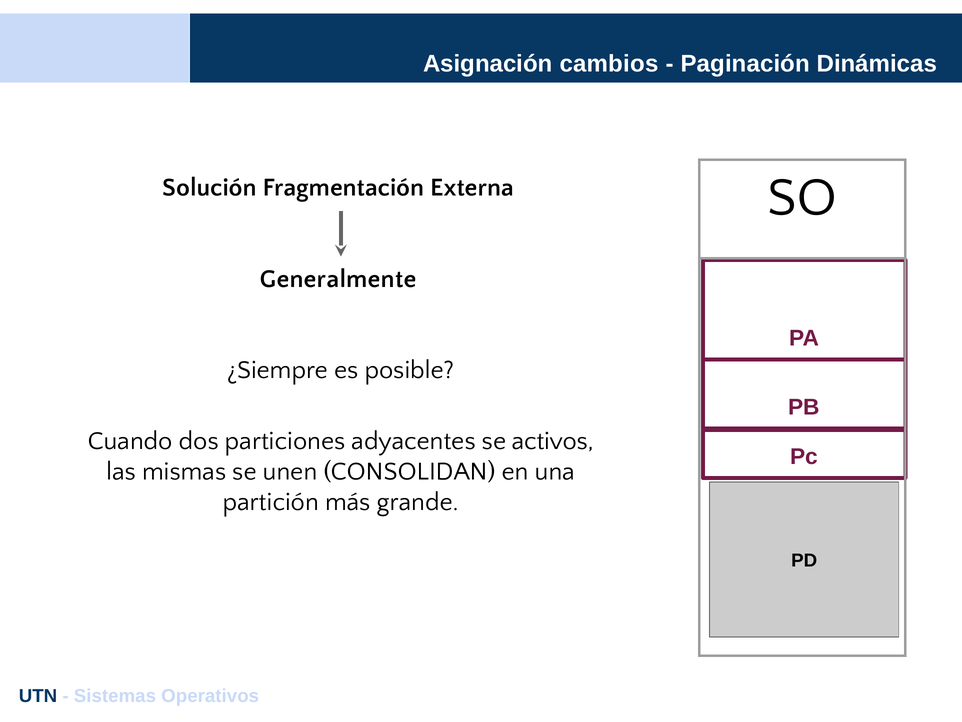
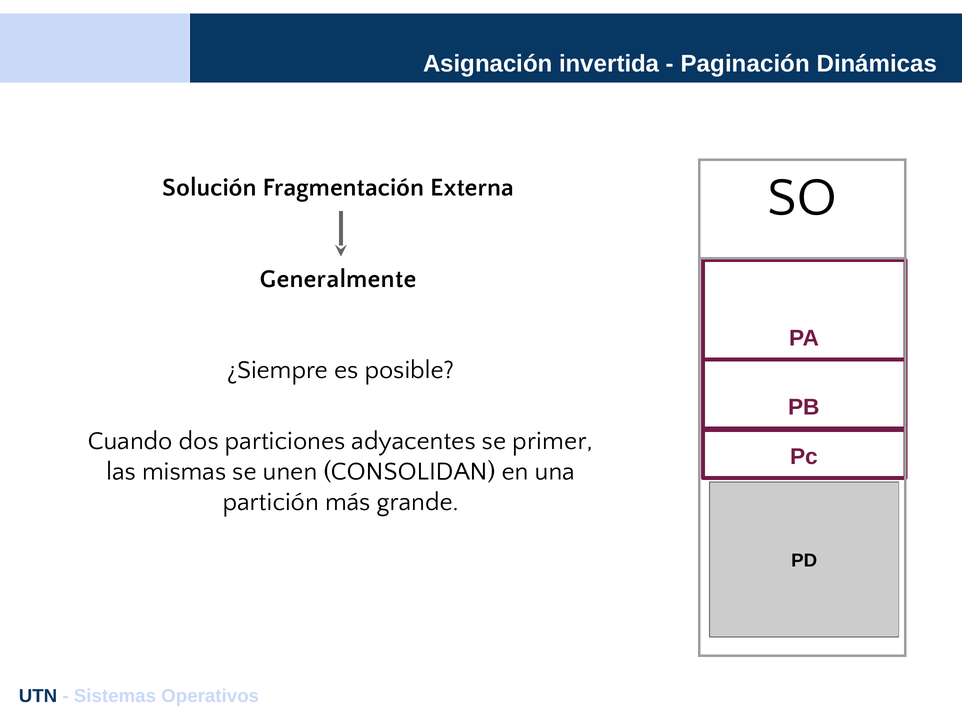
cambios: cambios -> invertida (609, 64)
activos: activos -> primer (553, 440)
